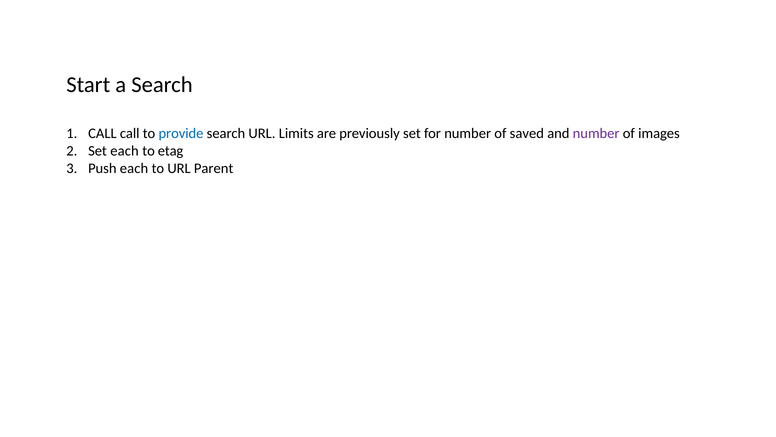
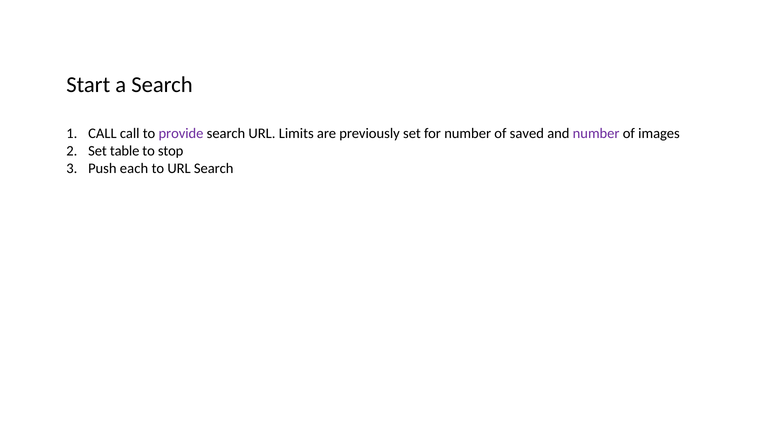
provide colour: blue -> purple (181, 133)
Set each: each -> table (125, 151)
etag: etag -> stop (171, 151)
URL Parent: Parent -> Search (214, 168)
